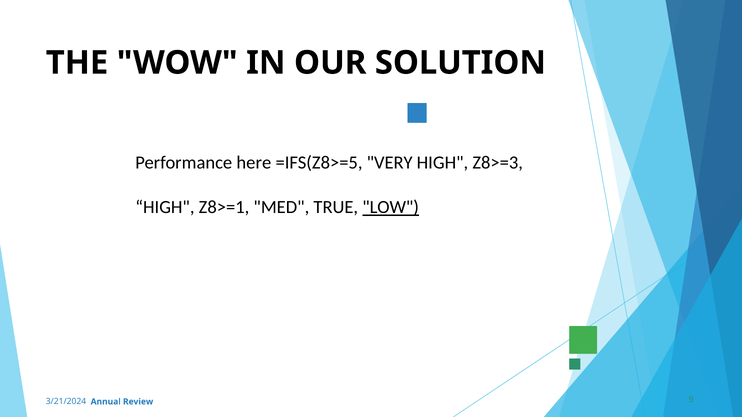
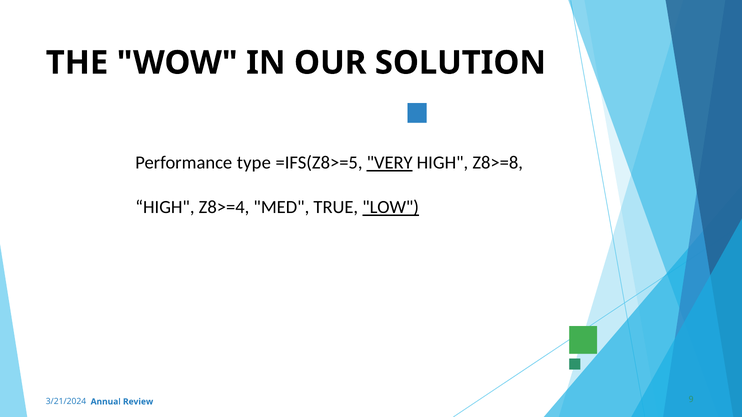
here: here -> type (254, 163)
VERY underline: none -> present (390, 163)
Z8>=3: Z8>=3 -> Z8>=8 (498, 163)
Z8>=1: Z8>=1 -> Z8>=4 (224, 207)
